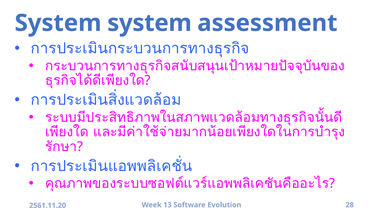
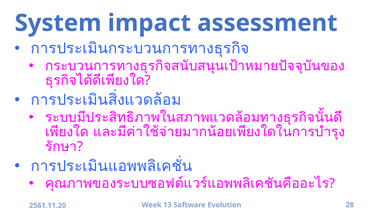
System system: system -> impact (149, 23)
